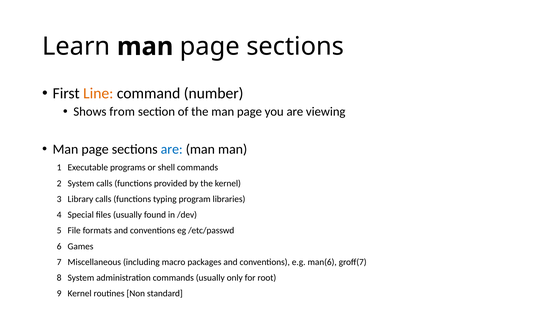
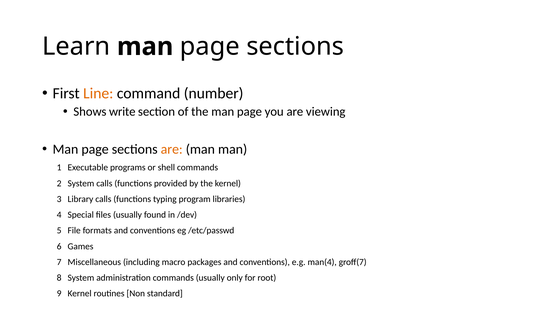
from: from -> write (122, 112)
are colour: blue -> orange (172, 149)
man(6: man(6 -> man(4 (322, 262)
